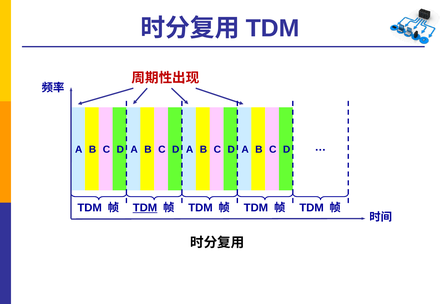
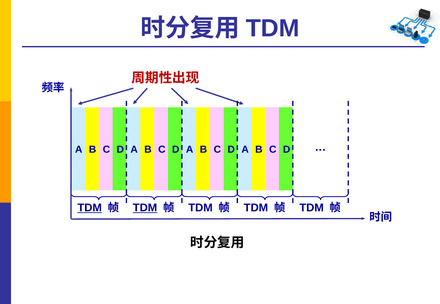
TDM underline: none -> present (90, 208)
